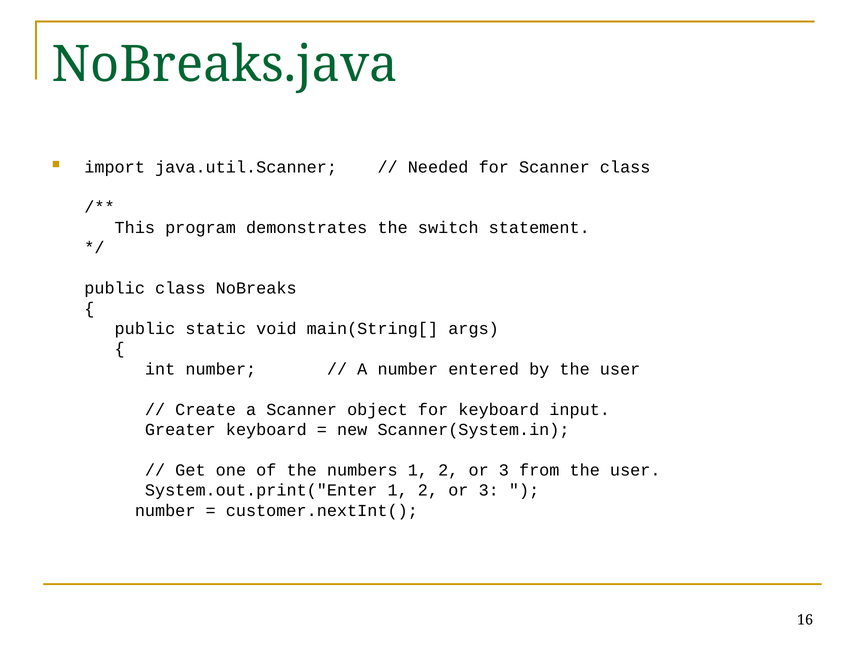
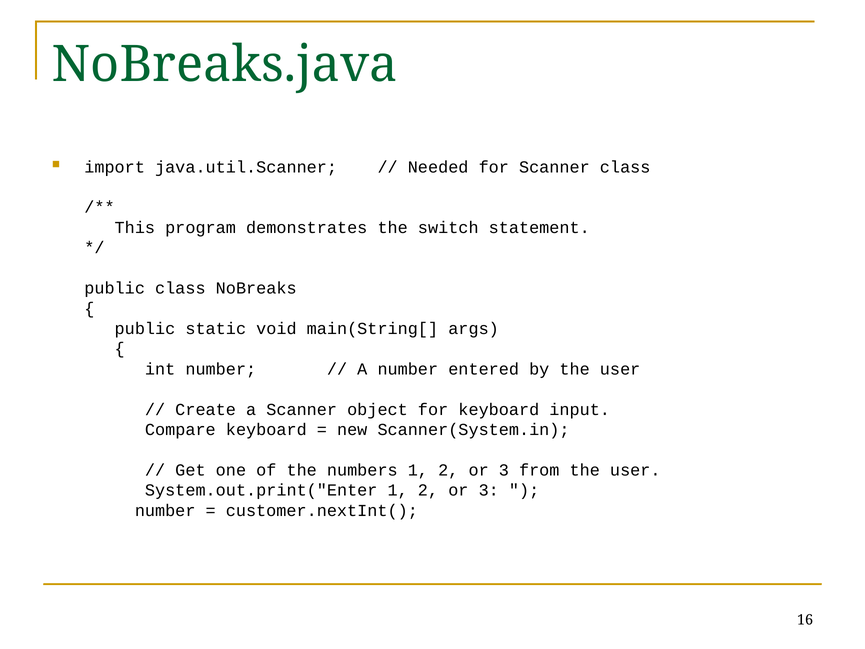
Greater: Greater -> Compare (180, 430)
